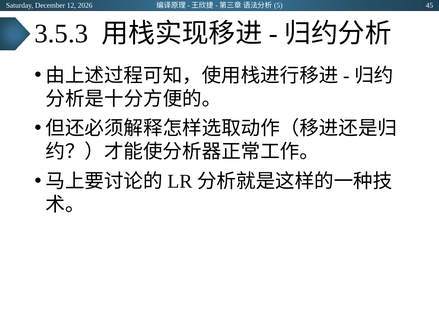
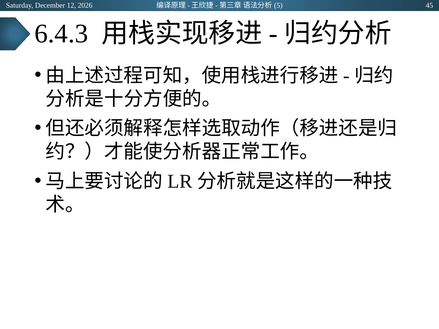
3.5.3: 3.5.3 -> 6.4.3 (61, 34)
